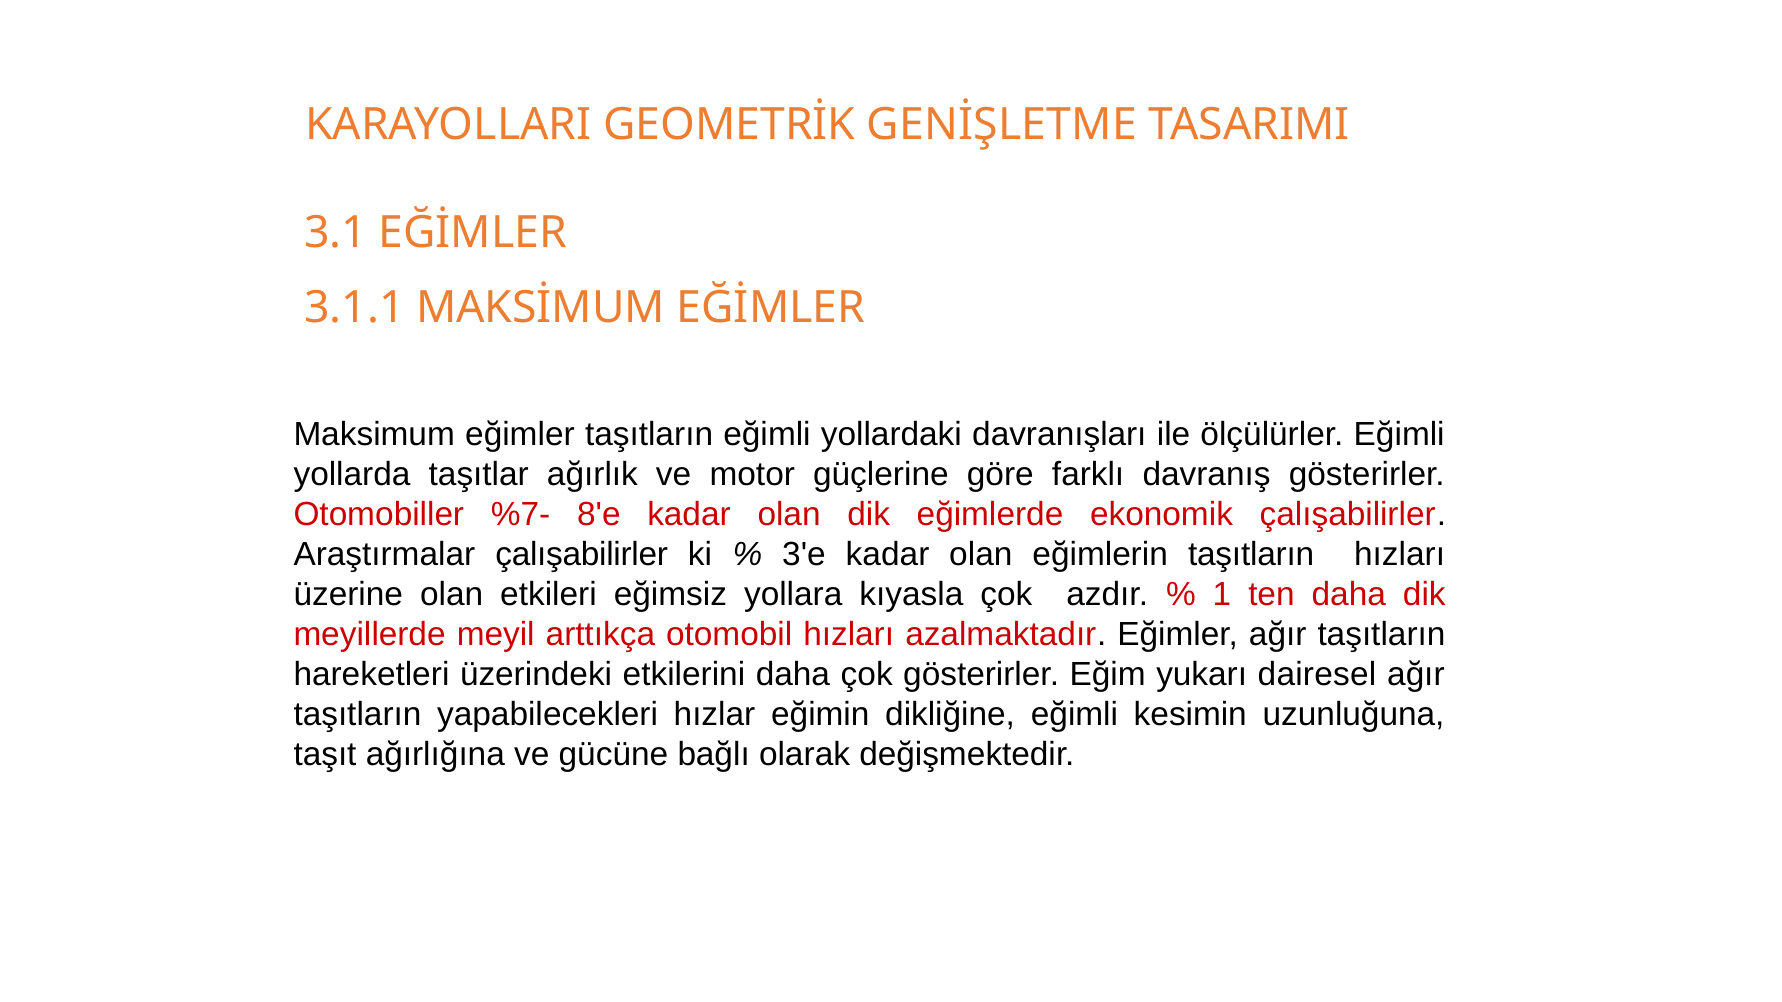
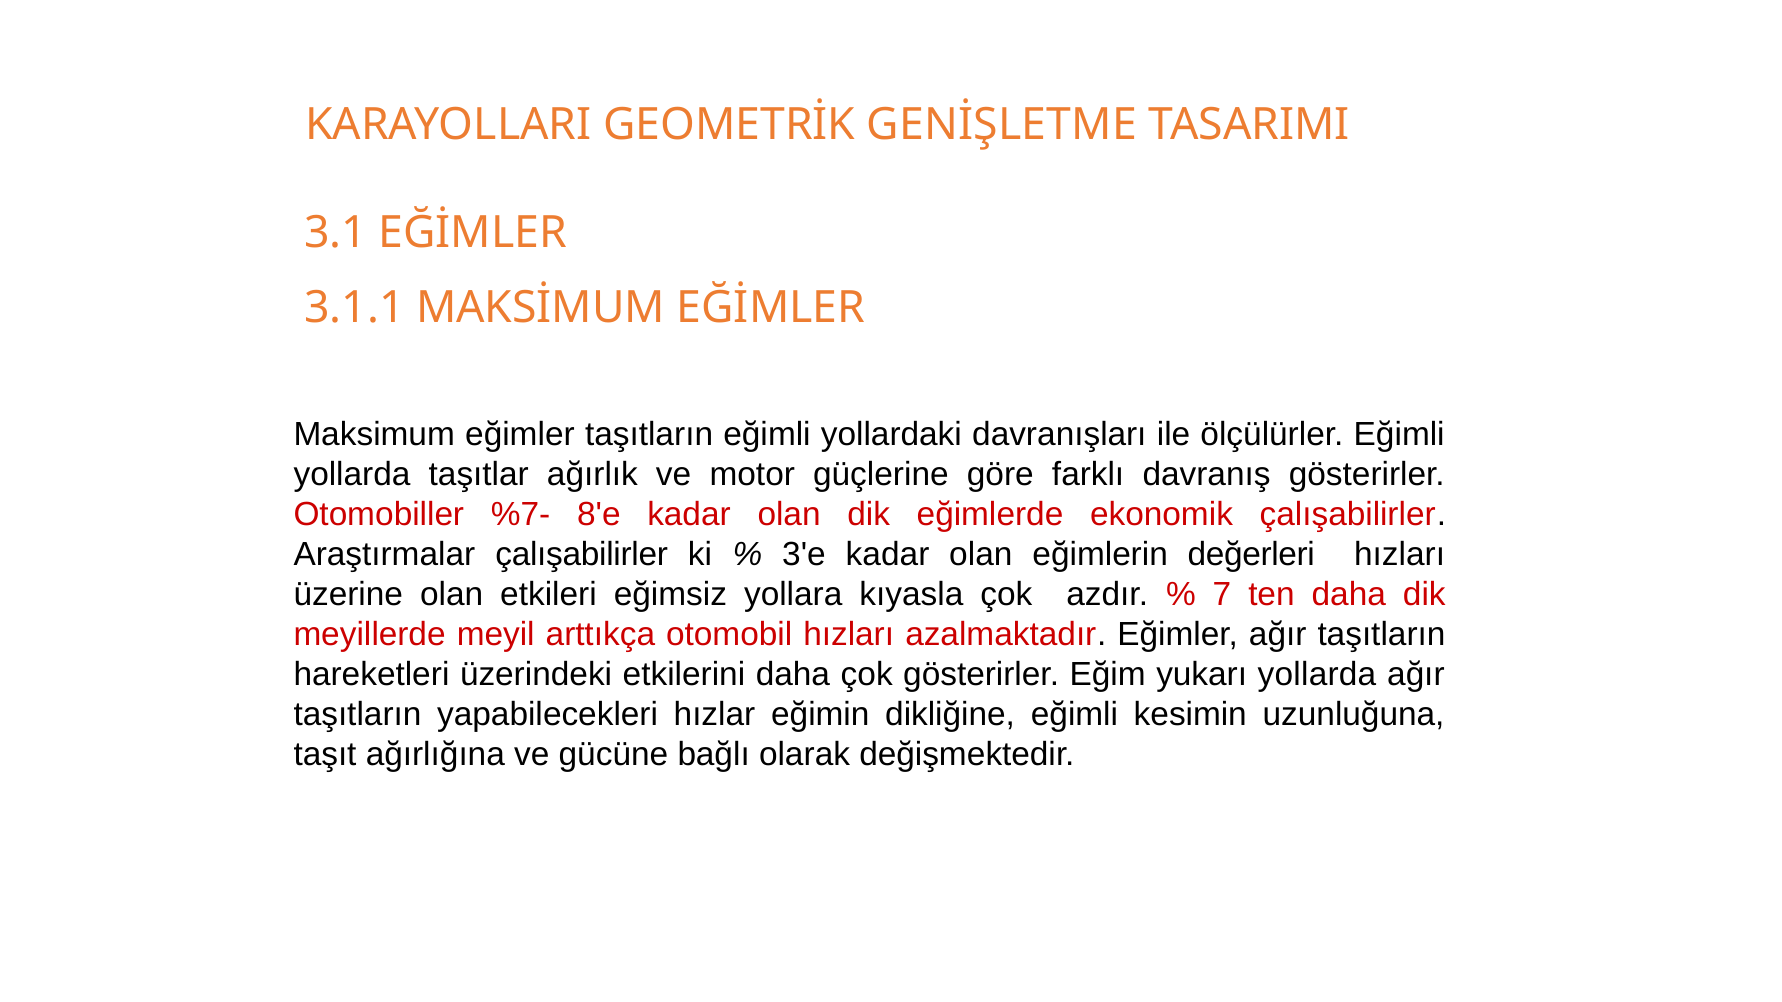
eğimlerin taşıtların: taşıtların -> değerleri (1251, 555)
1: 1 -> 7 (1222, 595)
yukarı dairesel: dairesel -> yollarda (1317, 675)
